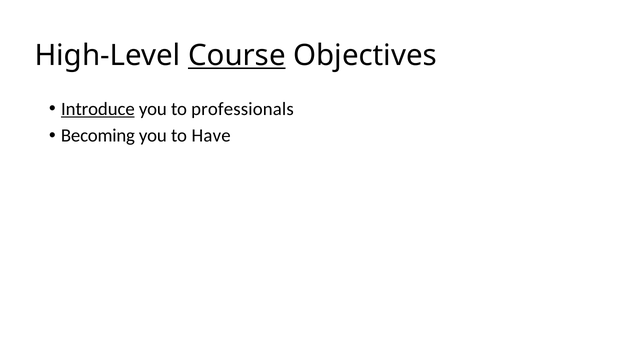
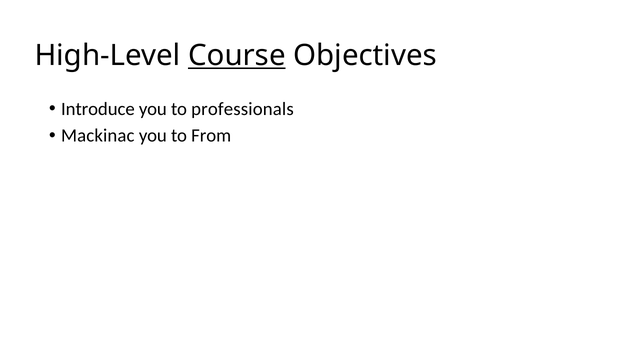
Introduce underline: present -> none (98, 109)
Becoming: Becoming -> Mackinac (98, 136)
Have: Have -> From (211, 136)
